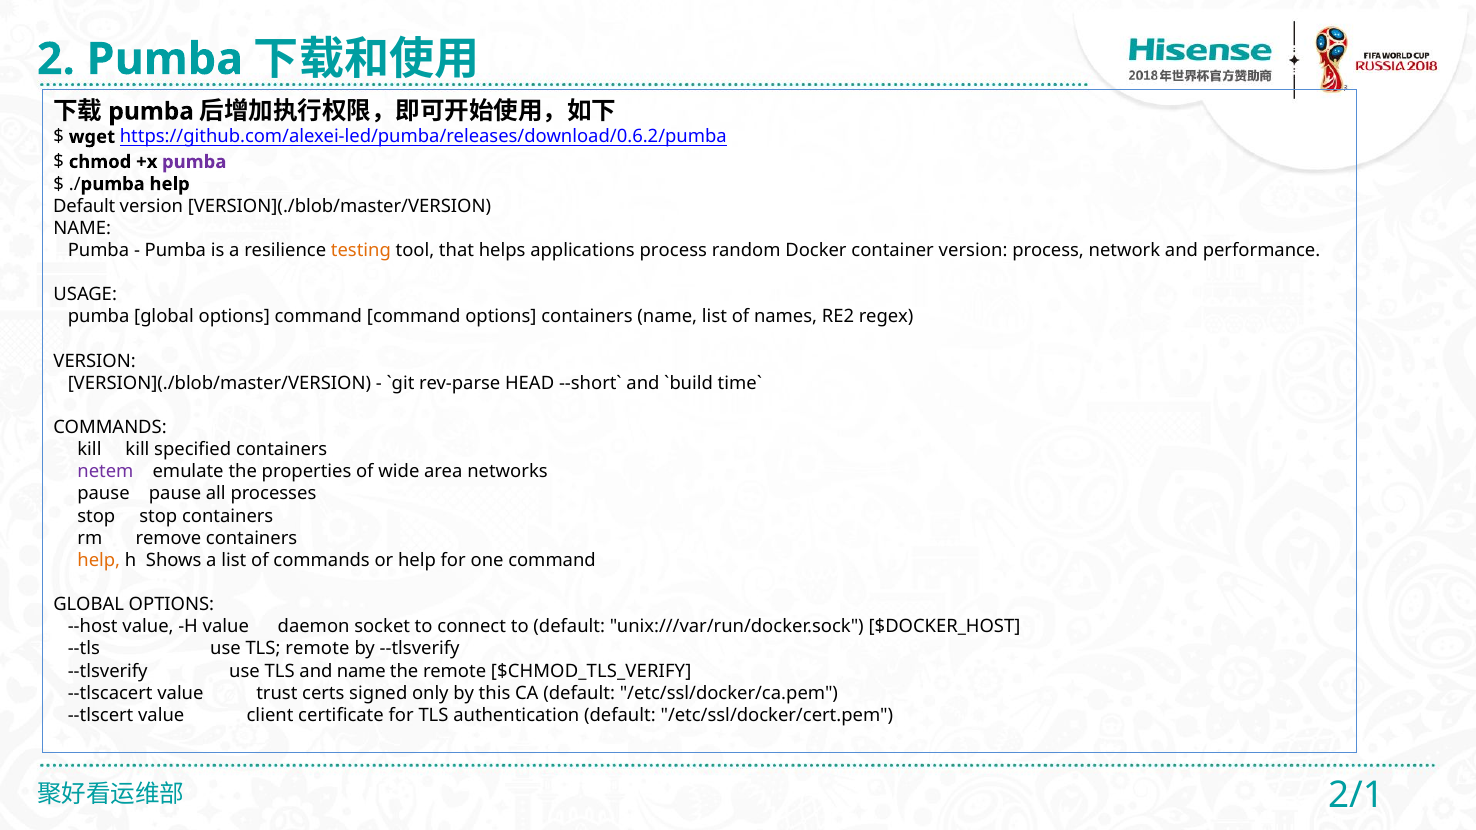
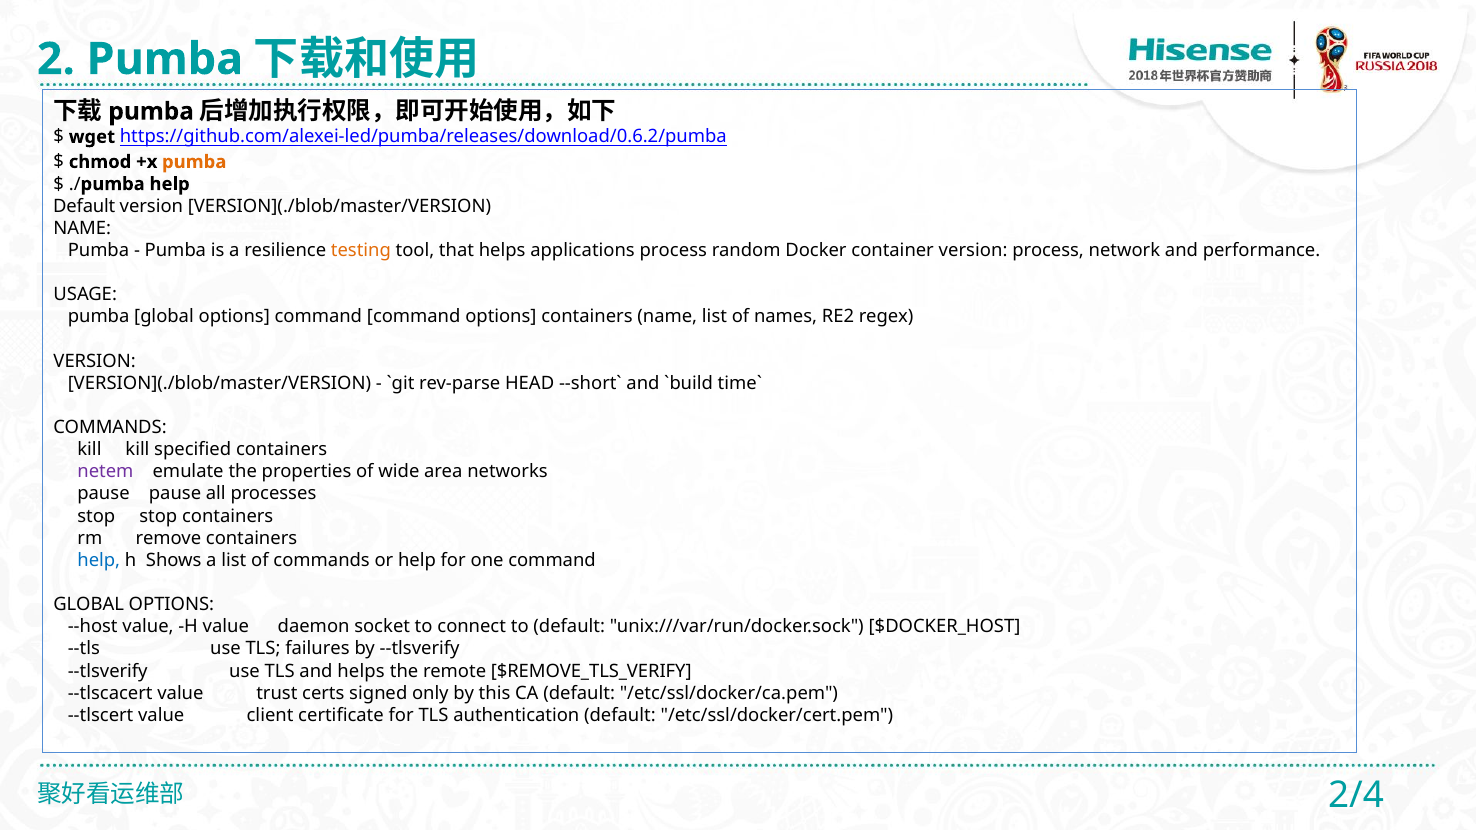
pumba colour: purple -> orange (194, 162)
help colour: orange -> blue (99, 560)
TLS remote: remote -> failures (317, 649)
and name: name -> helps (361, 671)
$CHMOD_TLS_VERIFY: $CHMOD_TLS_VERIFY -> $REMOVE_TLS_VERIFY (591, 671)
2/1: 2/1 -> 2/4 (1356, 795)
